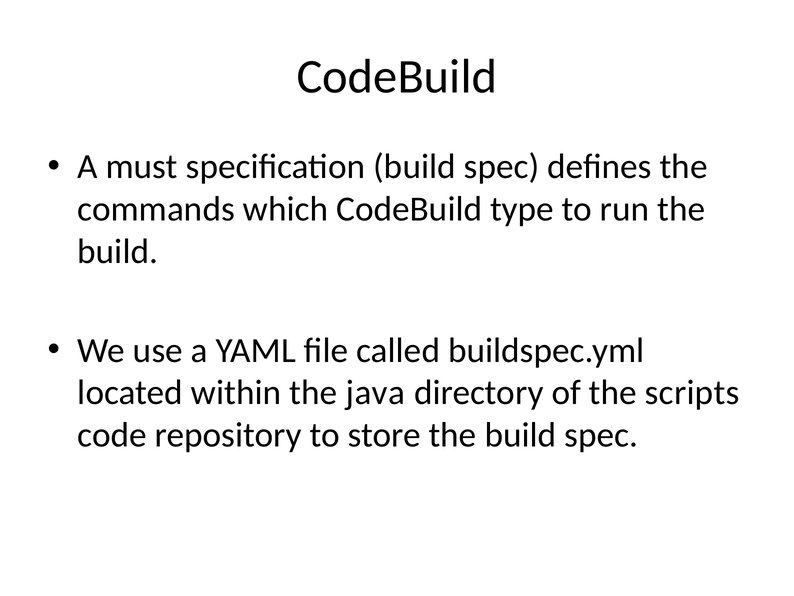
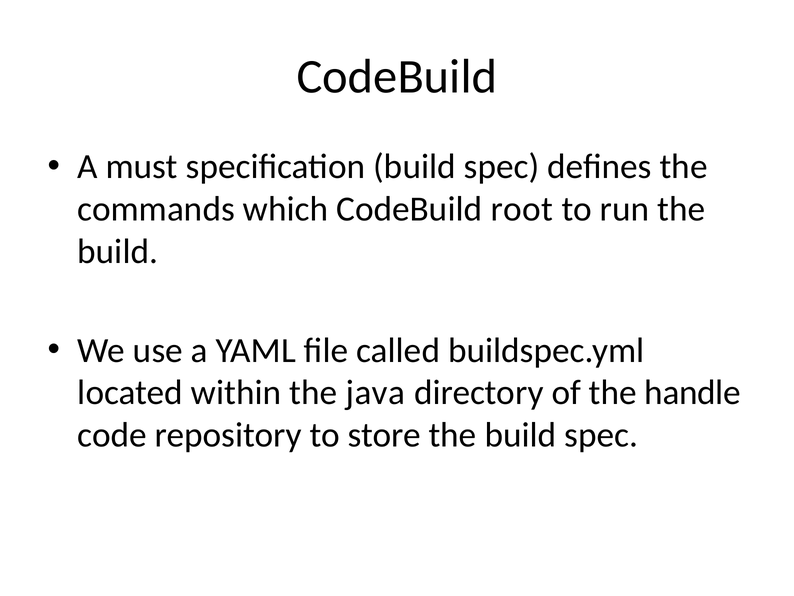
type: type -> root (522, 209)
scripts: scripts -> handle (693, 392)
